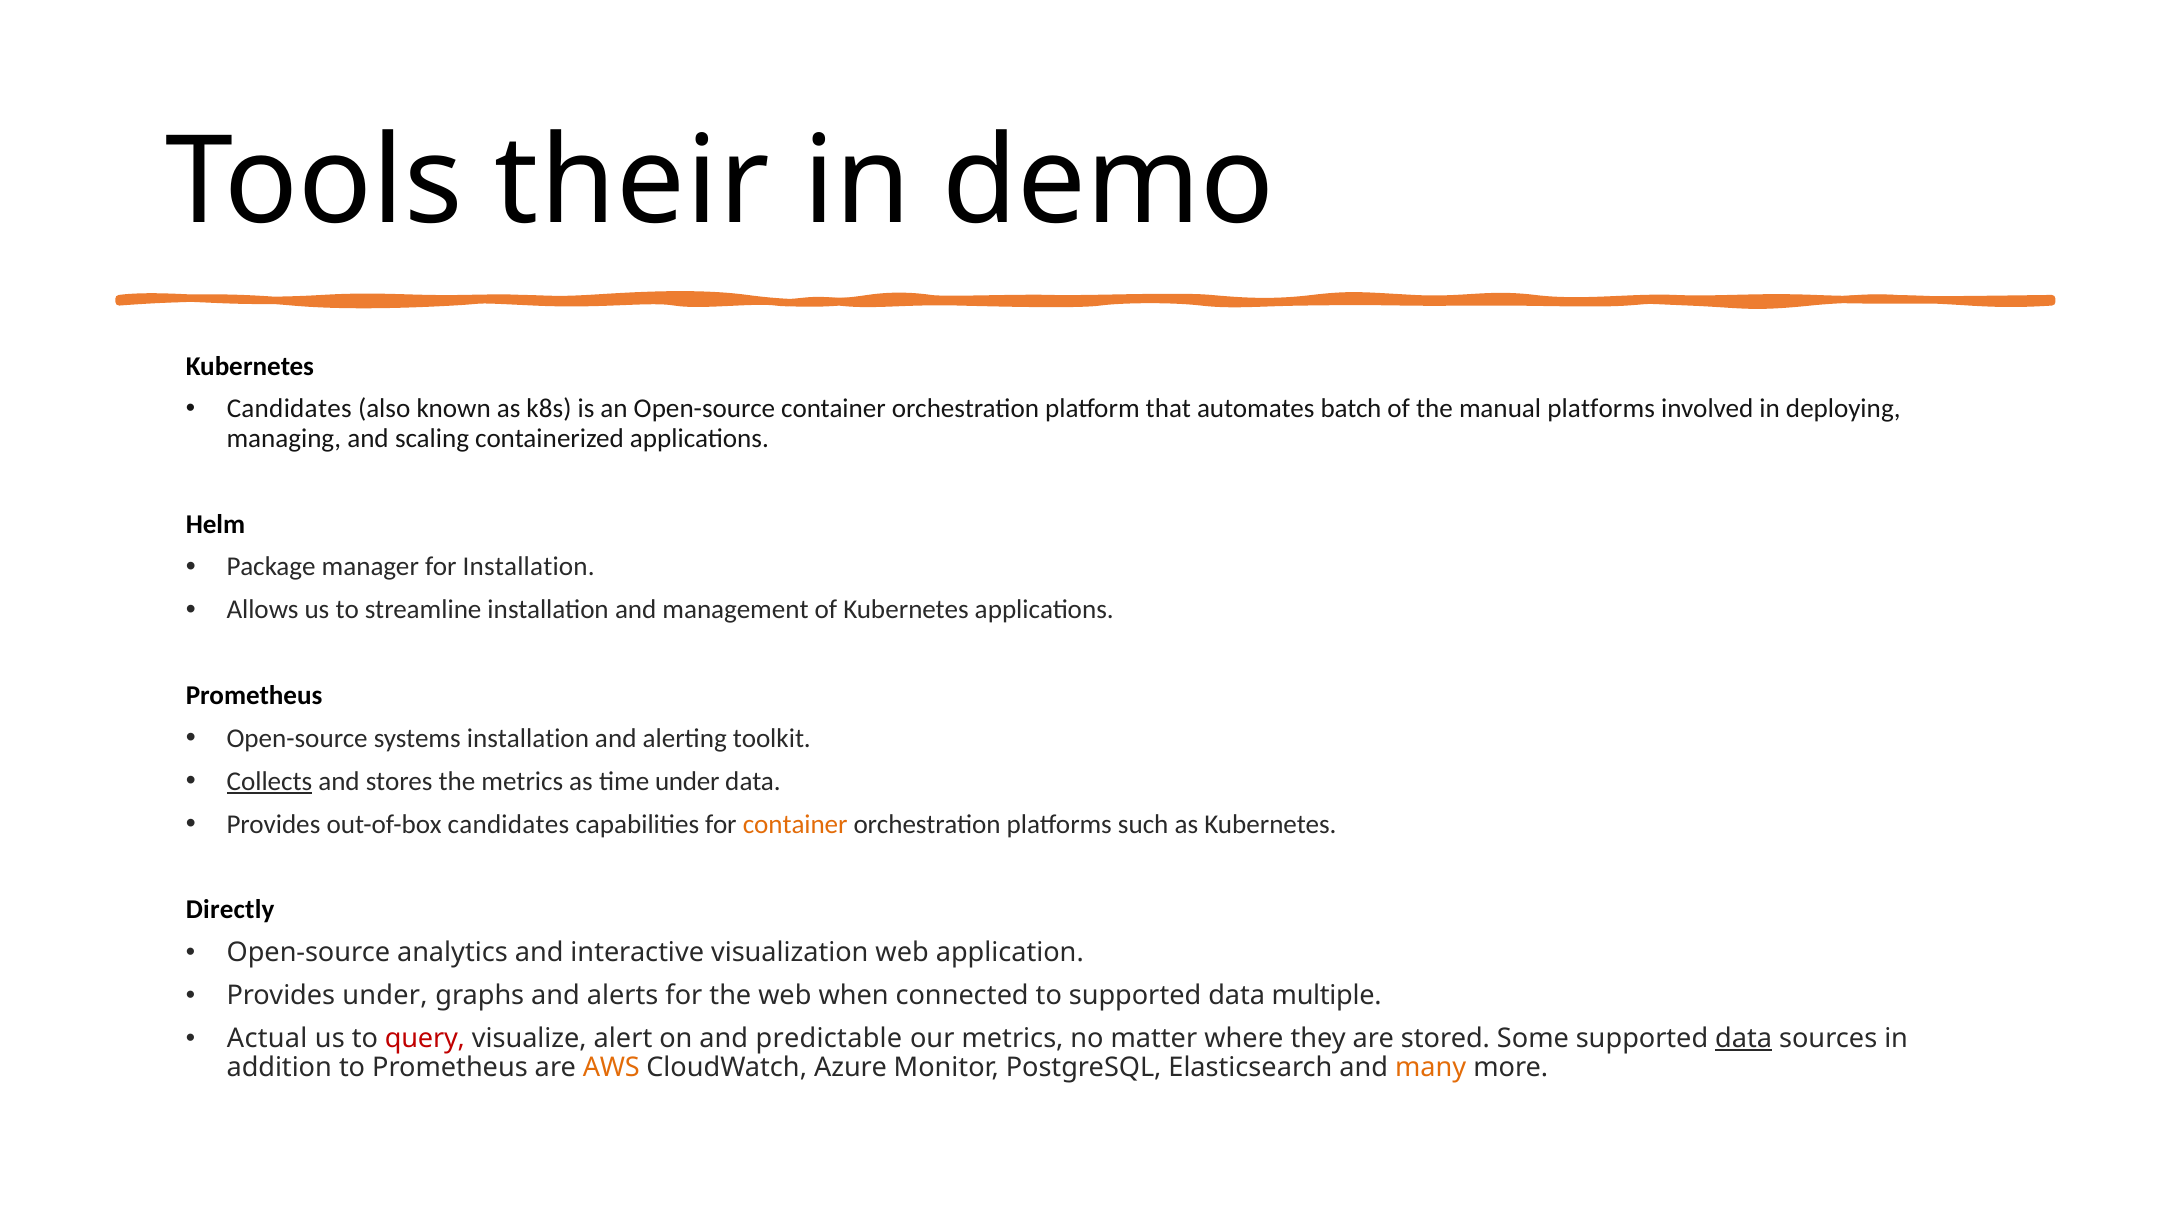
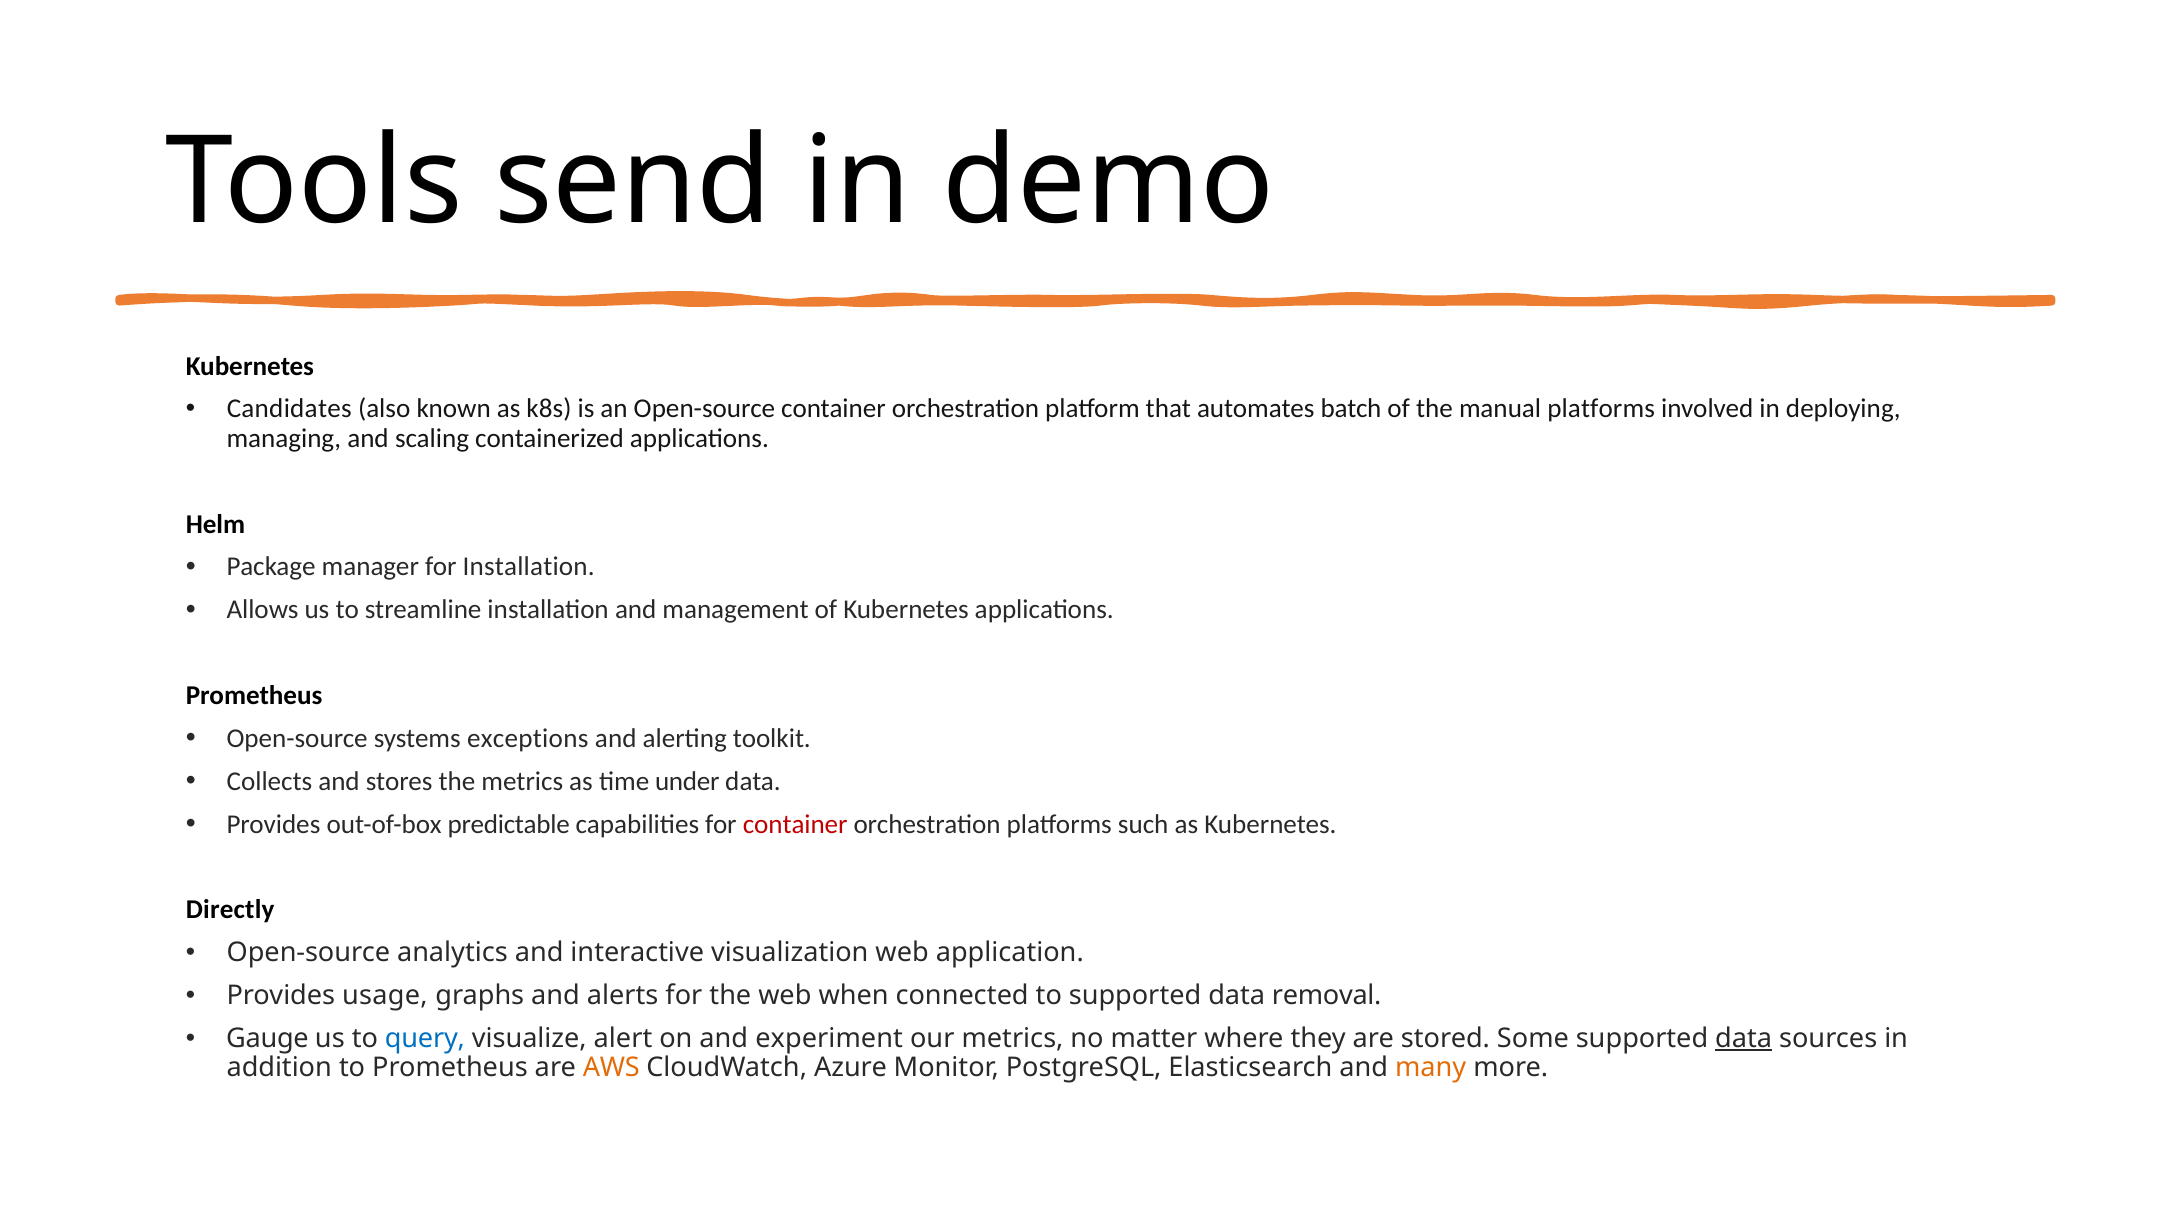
their: their -> send (633, 182)
systems installation: installation -> exceptions (528, 739)
Collects underline: present -> none (269, 781)
out-of-box candidates: candidates -> predictable (509, 824)
container colour: orange -> red (795, 824)
Provides under: under -> usage (385, 996)
multiple: multiple -> removal (1327, 996)
Actual: Actual -> Gauge (267, 1039)
query colour: red -> blue (425, 1039)
predictable: predictable -> experiment (829, 1039)
